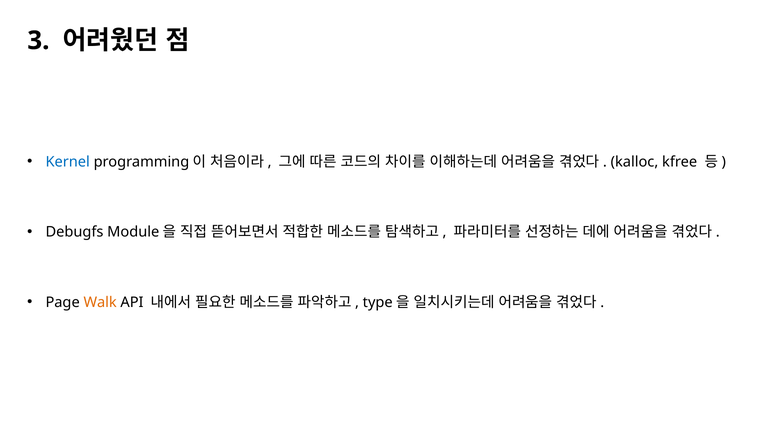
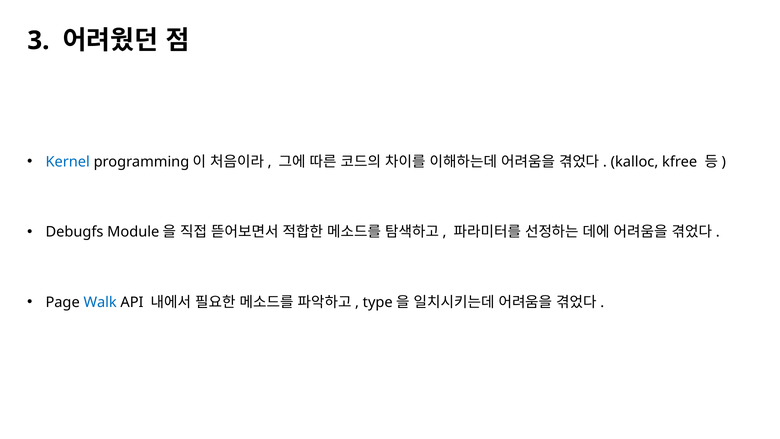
Walk colour: orange -> blue (100, 302)
